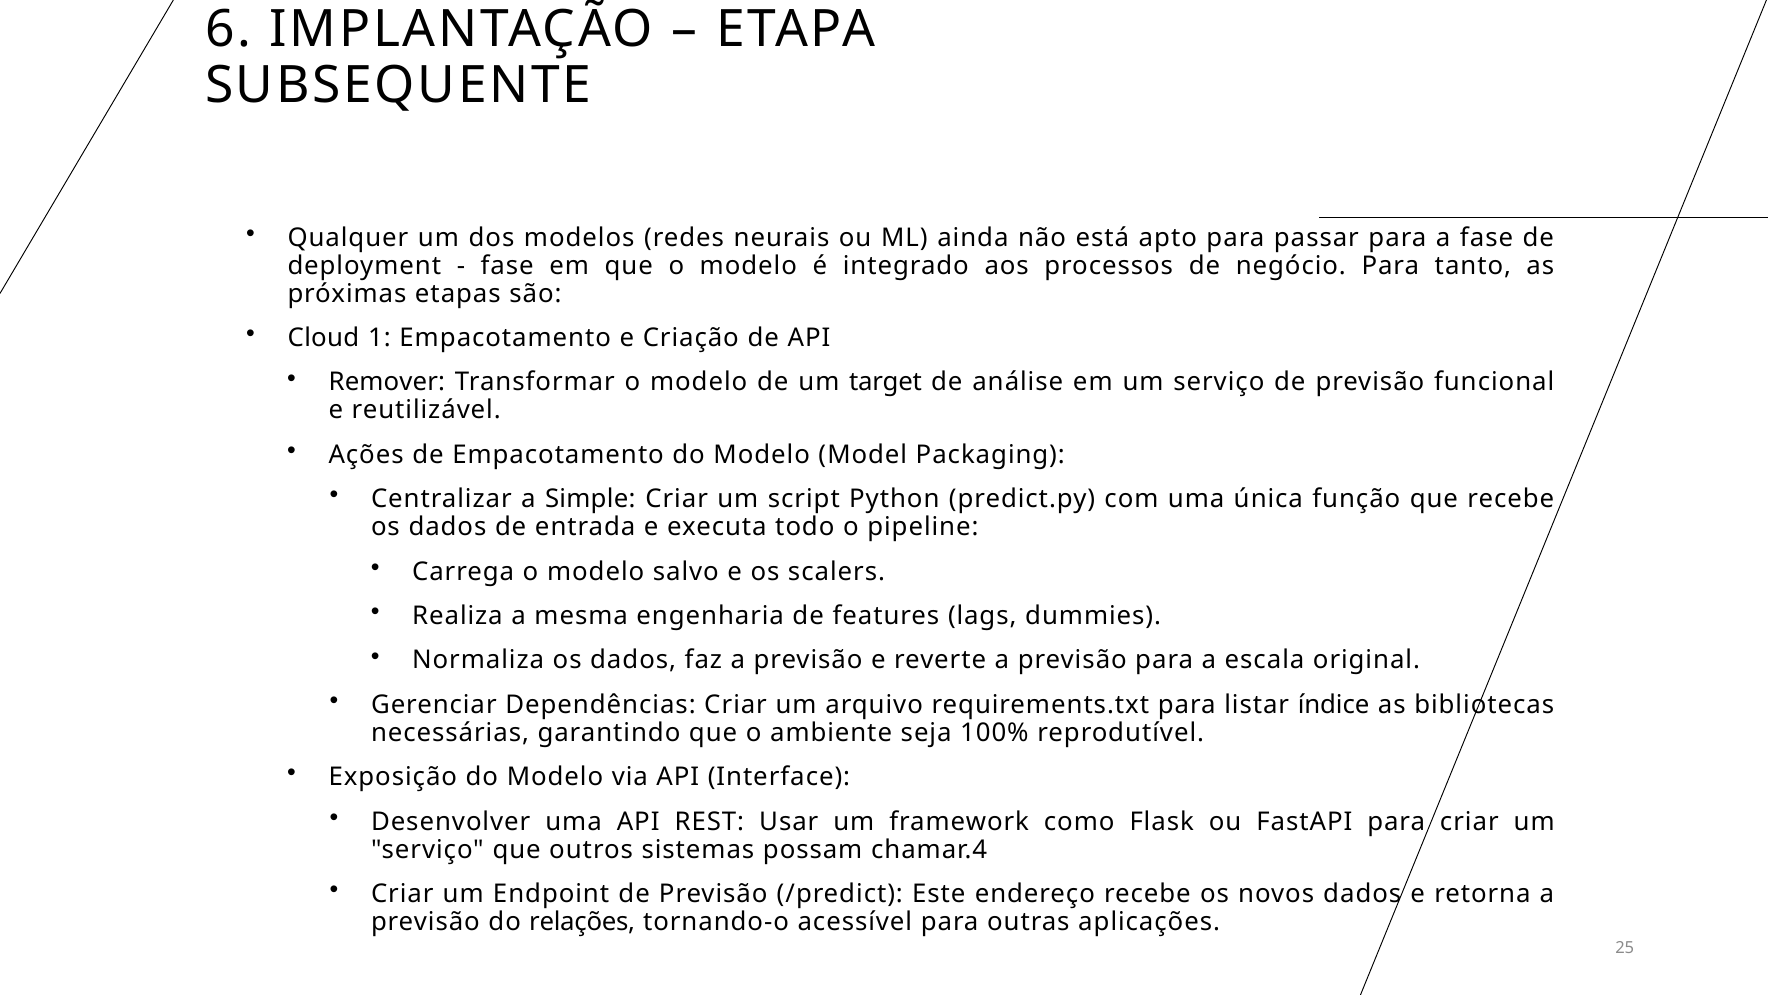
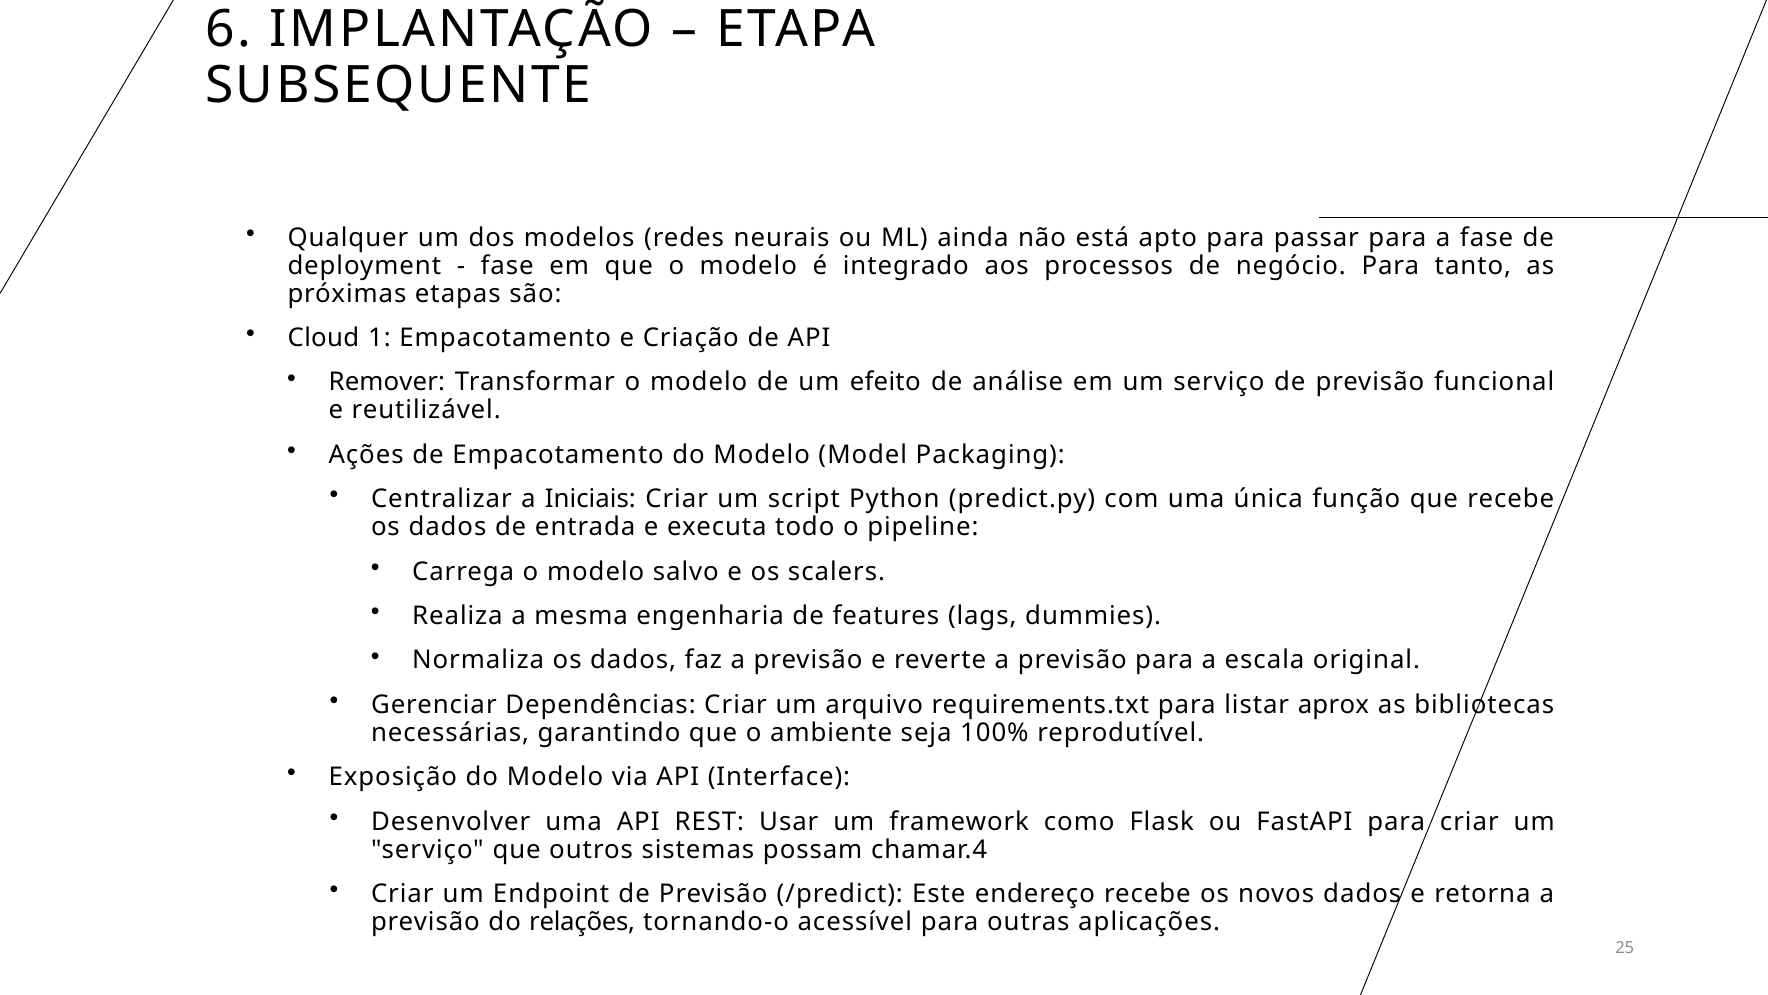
target: target -> efeito (885, 382)
Simple: Simple -> Iniciais (590, 499)
índice: índice -> aprox (1333, 705)
